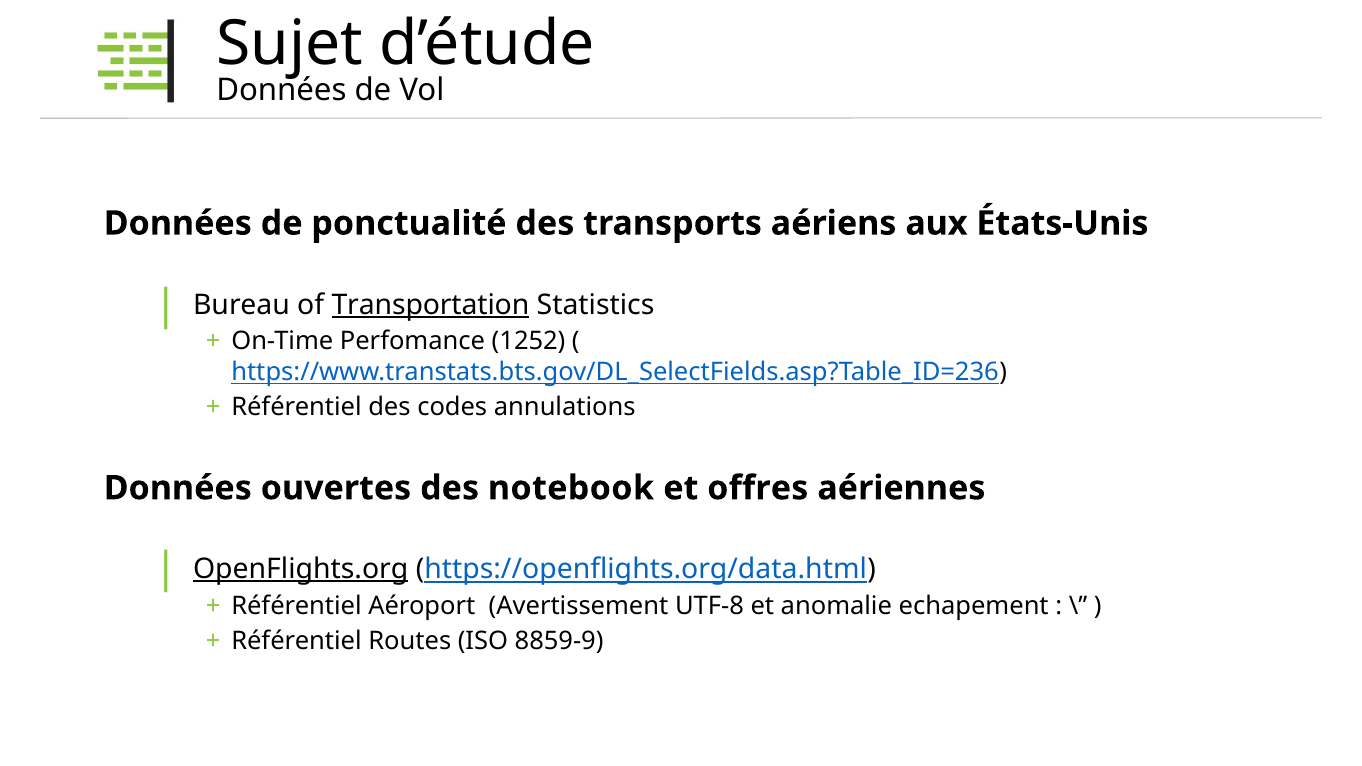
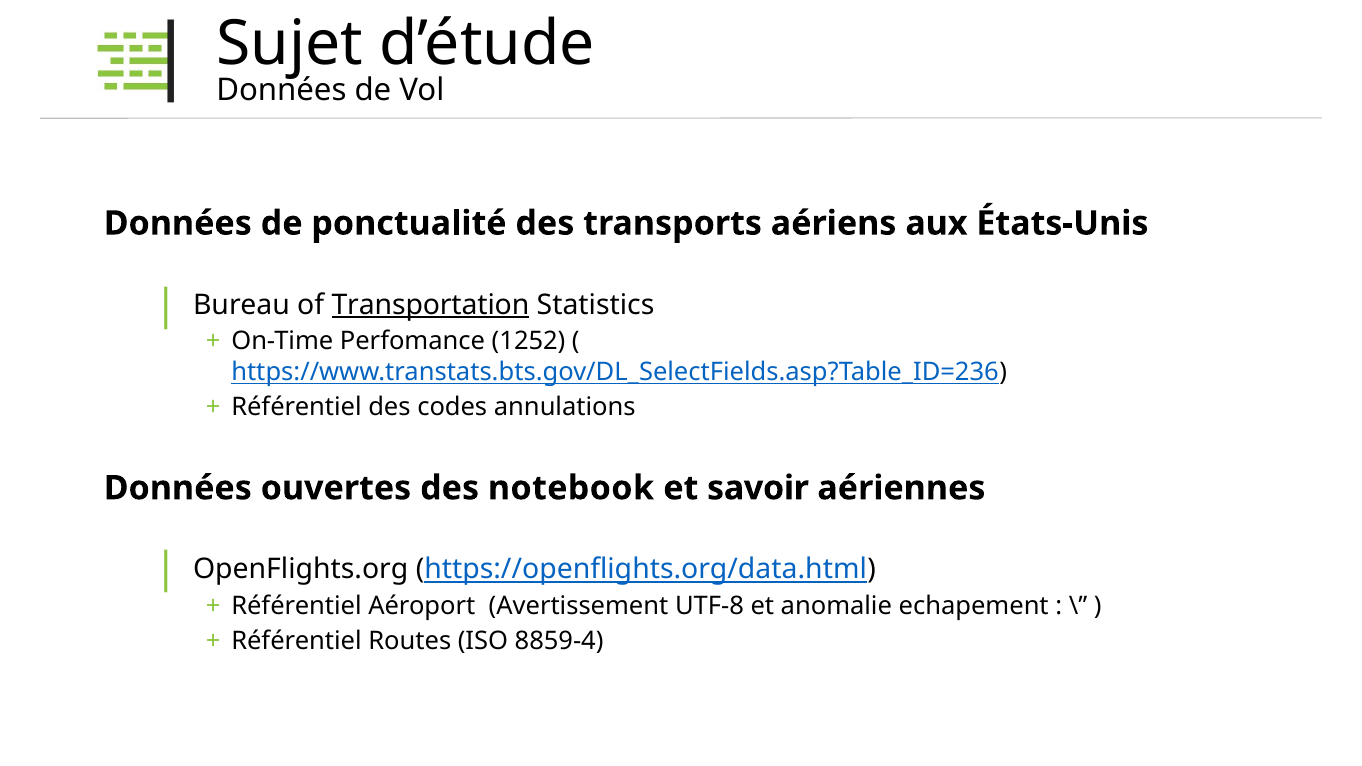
offres: offres -> savoir (758, 488)
OpenFlights.org underline: present -> none (301, 569)
8859-9: 8859-9 -> 8859-4 (559, 641)
